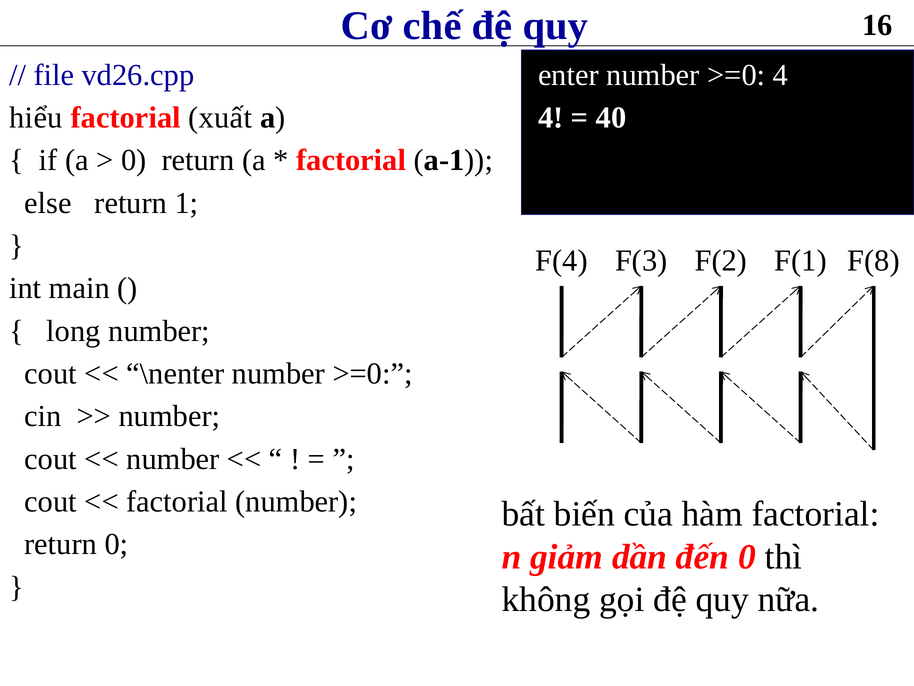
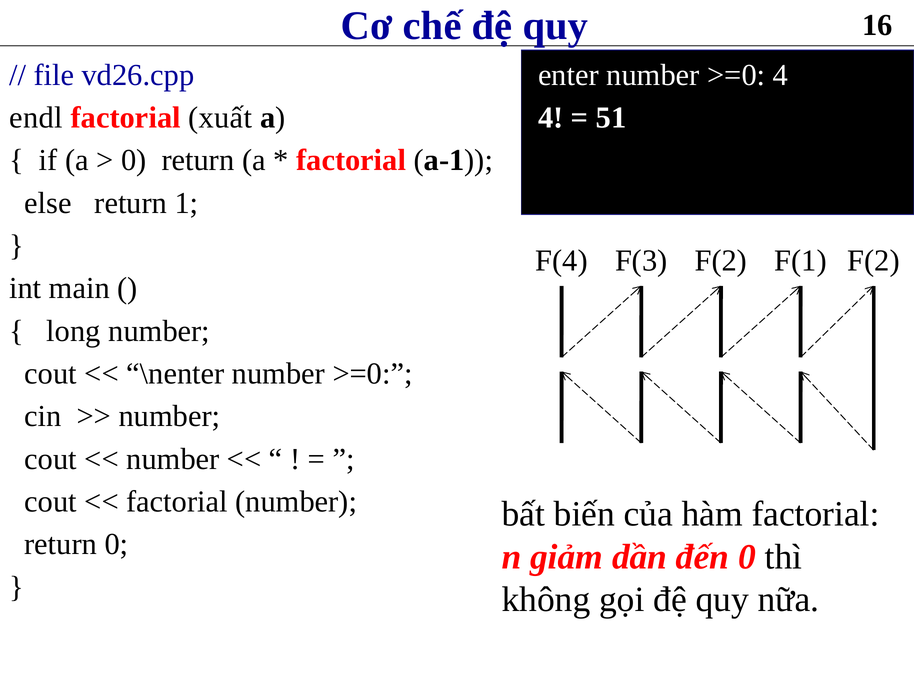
hiểu: hiểu -> endl (36, 118)
40: 40 -> 51 (611, 118)
F(1 F(8: F(8 -> F(2 (874, 261)
